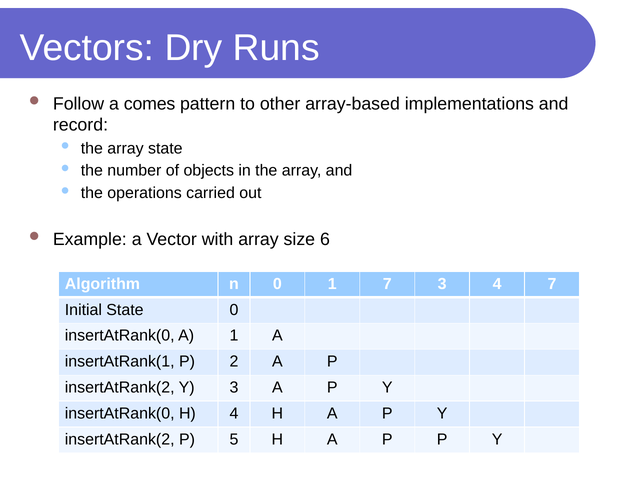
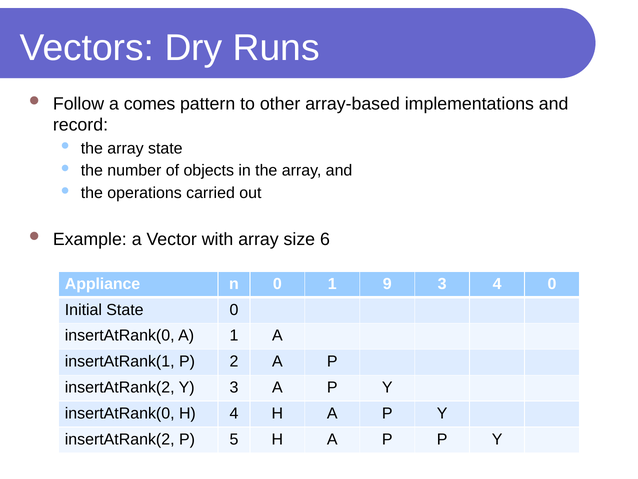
Algorithm: Algorithm -> Appliance (102, 284)
1 7: 7 -> 9 (387, 284)
4 7: 7 -> 0 (552, 284)
